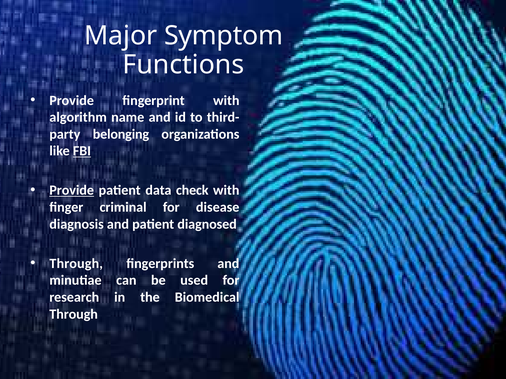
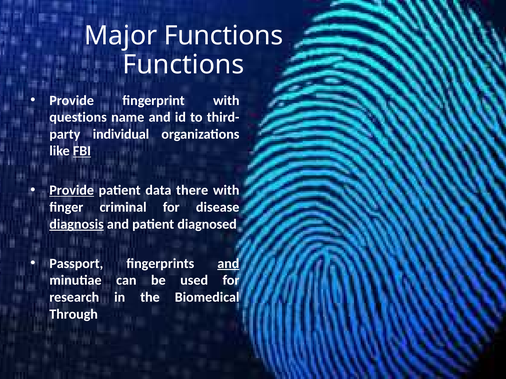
Major Symptom: Symptom -> Functions (224, 36)
algorithm: algorithm -> questions (78, 117)
belonging: belonging -> individual (121, 134)
check: check -> there (192, 191)
diagnosis underline: none -> present (77, 224)
Through: Through -> Passport (76, 264)
and underline: none -> present (228, 264)
